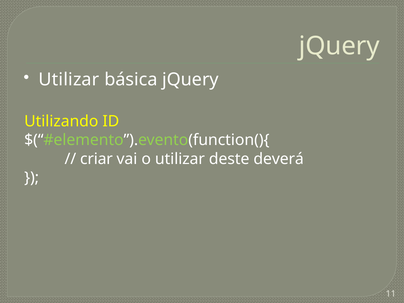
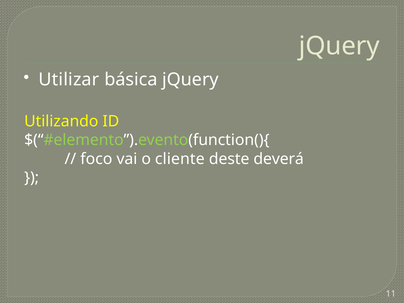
criar: criar -> foco (96, 159)
o utilizar: utilizar -> cliente (180, 159)
